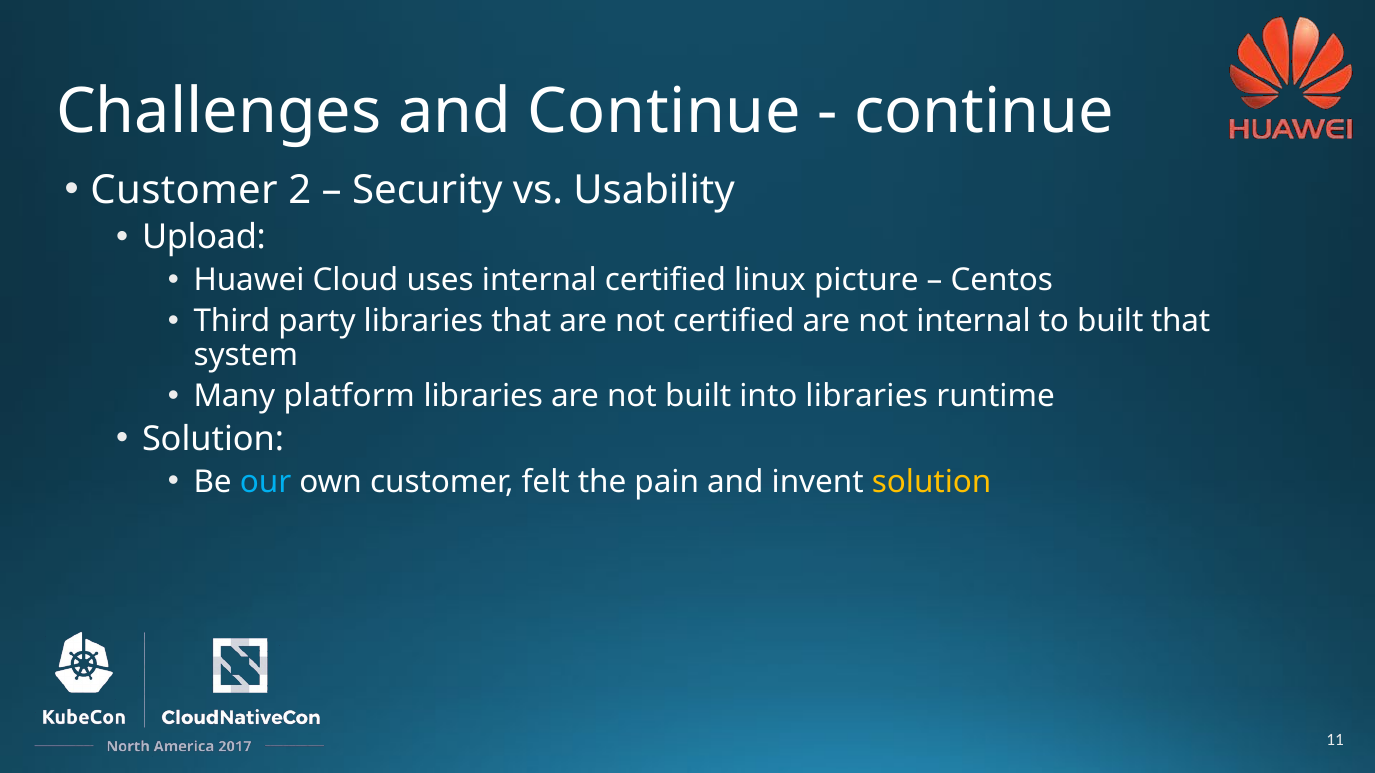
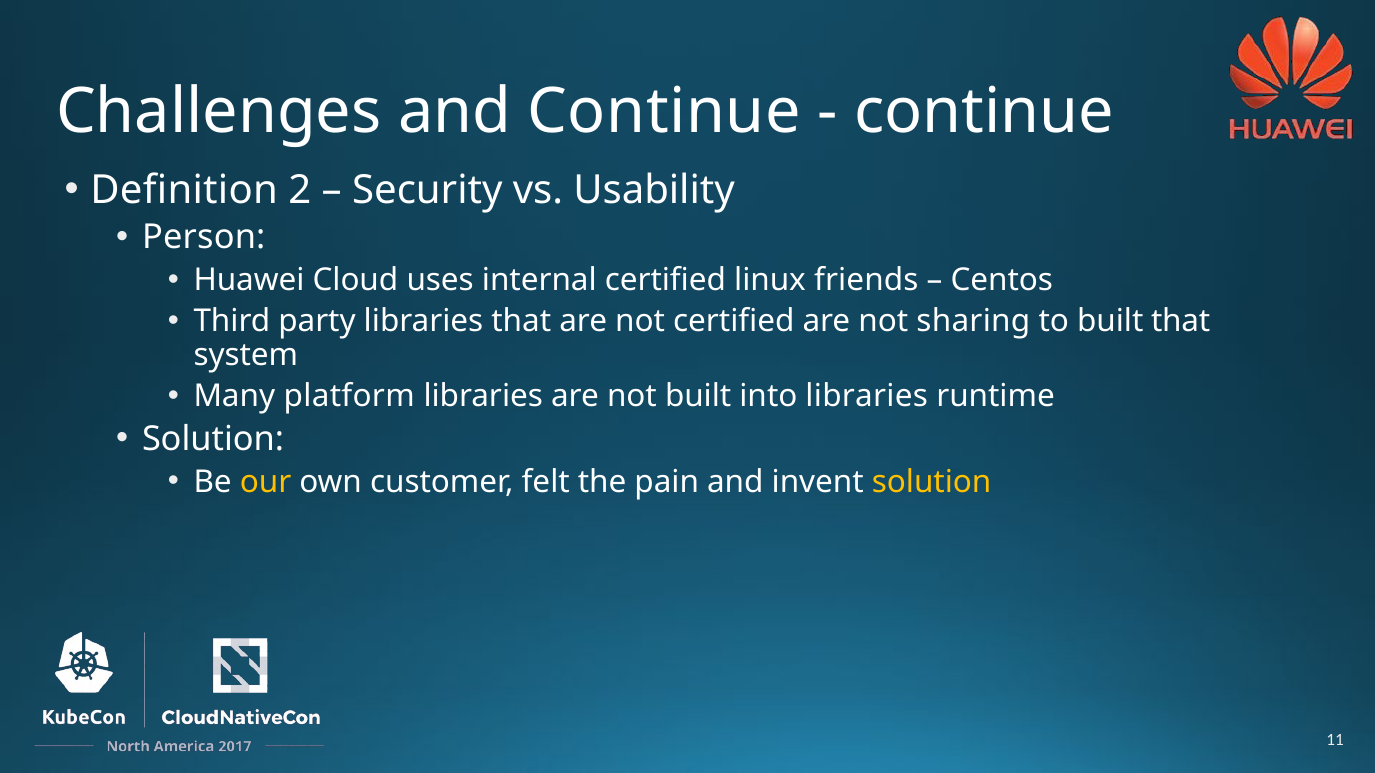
Customer: Customer -> Definition (184, 190)
Upload: Upload -> Person (204, 238)
picture: picture -> friends (866, 280)
not internal: internal -> sharing (973, 321)
our colour: light blue -> yellow (266, 482)
